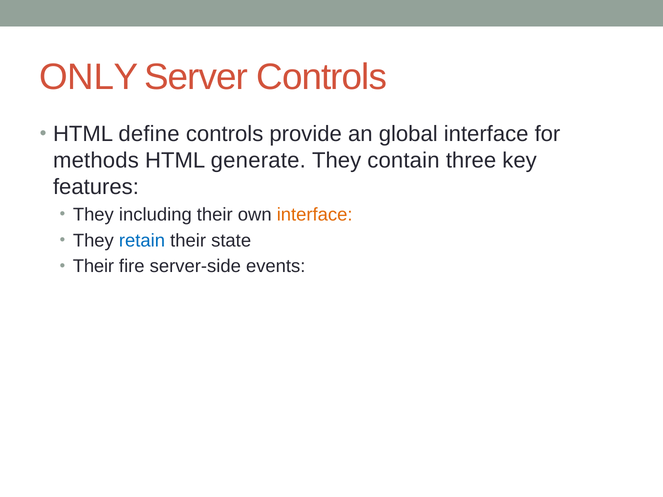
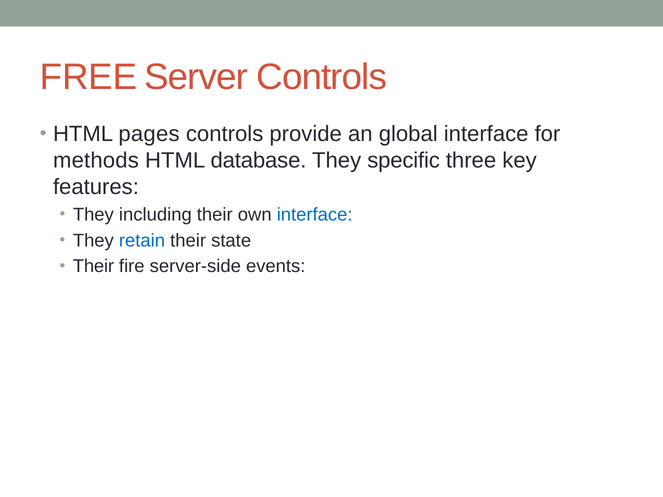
ONLY: ONLY -> FREE (89, 77)
define: define -> pages (149, 134)
generate: generate -> database (258, 161)
contain: contain -> specific (404, 161)
interface colour: orange -> blue (315, 215)
